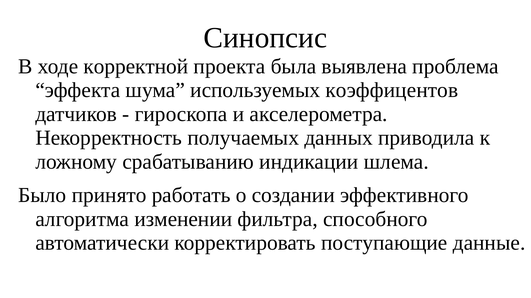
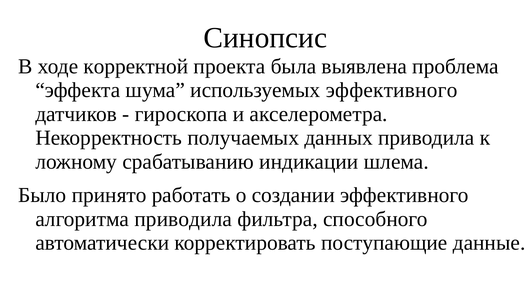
используемых коэффицентов: коэффицентов -> эффективного (392, 90)
алгоритма изменении: изменении -> приводила (183, 220)
